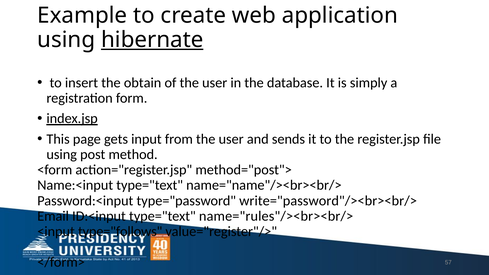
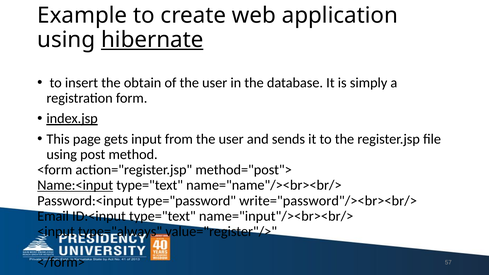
Name:<input underline: none -> present (75, 185)
name="rules"/><br><br/>: name="rules"/><br><br/> -> name="input"/><br><br/> (276, 216)
type="follows: type="follows -> type="always (120, 232)
